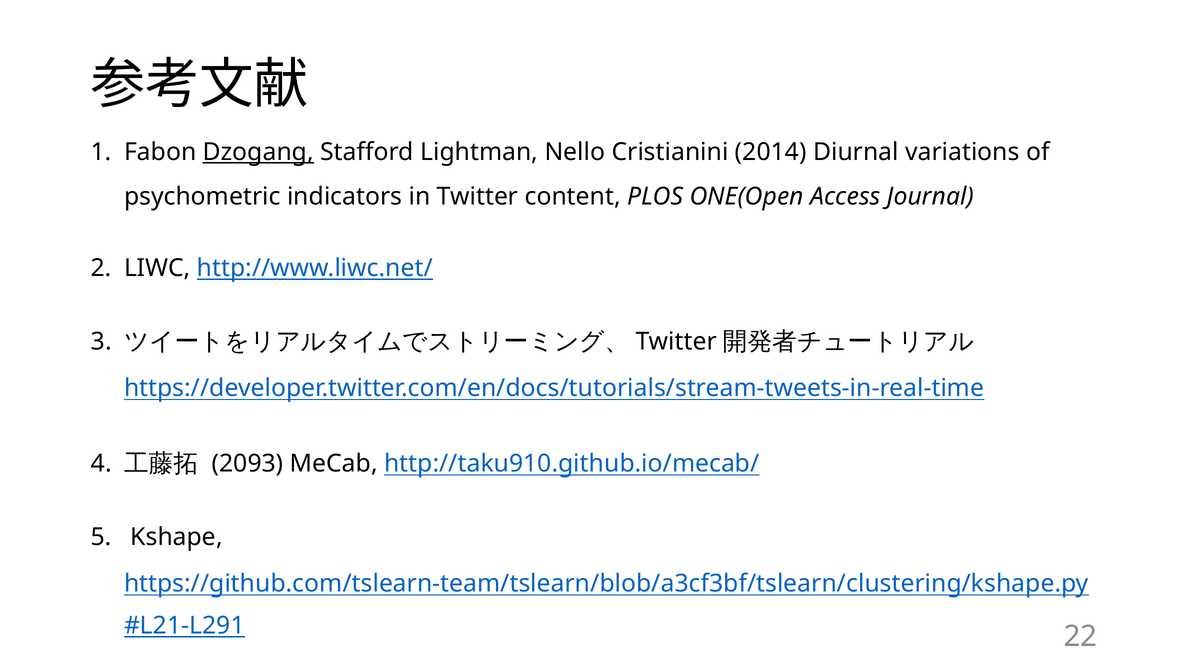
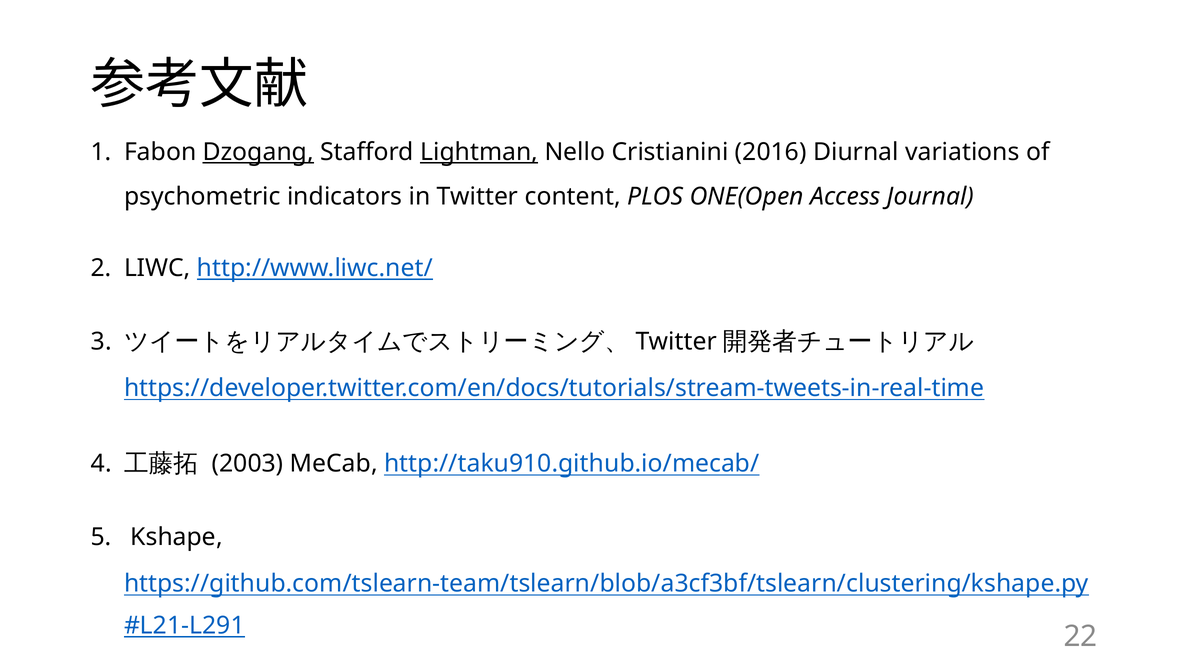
Lightman underline: none -> present (479, 152)
2014: 2014 -> 2016 (771, 152)
2093: 2093 -> 2003 (248, 464)
